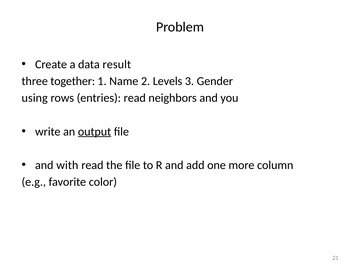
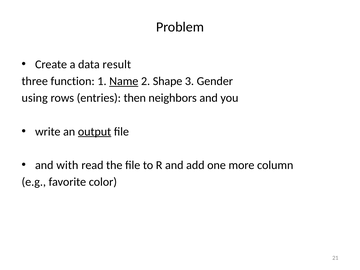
together: together -> function (73, 81)
Name underline: none -> present (124, 81)
Levels: Levels -> Shape (168, 81)
entries read: read -> then (135, 98)
